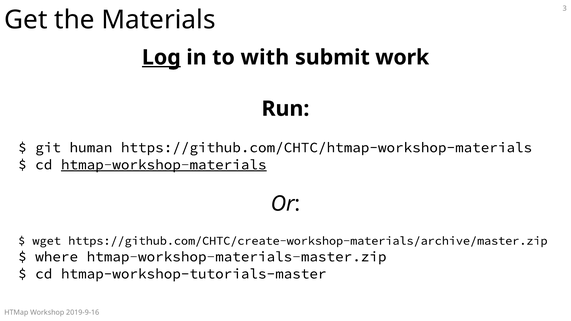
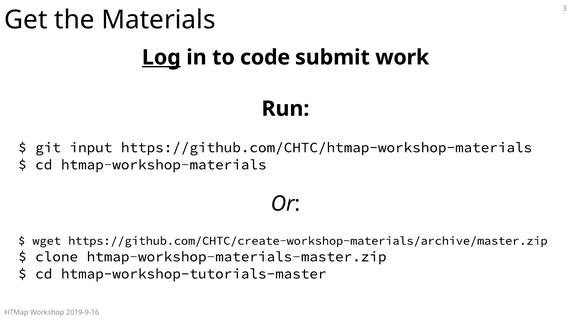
with: with -> code (265, 57)
human: human -> input (91, 148)
htmap-workshop-materials underline: present -> none (164, 165)
where: where -> clone (57, 257)
